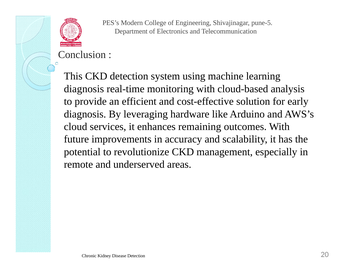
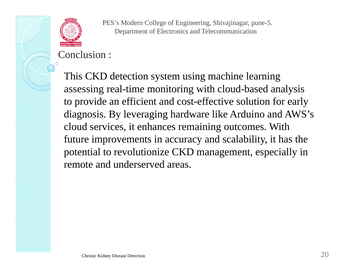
diagnosis: diagnosis -> assessing (84, 89)
